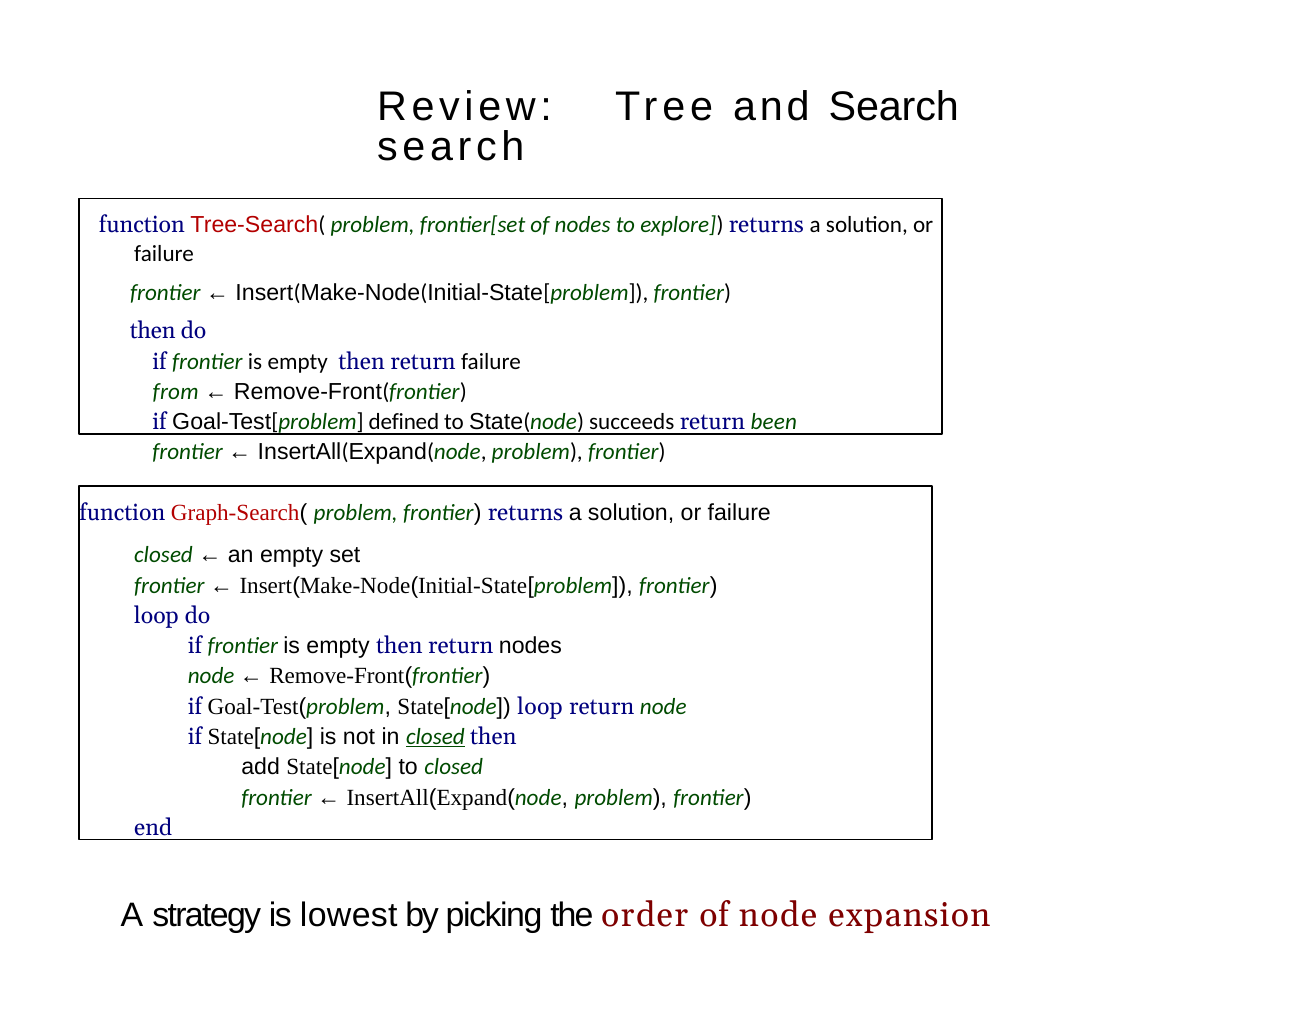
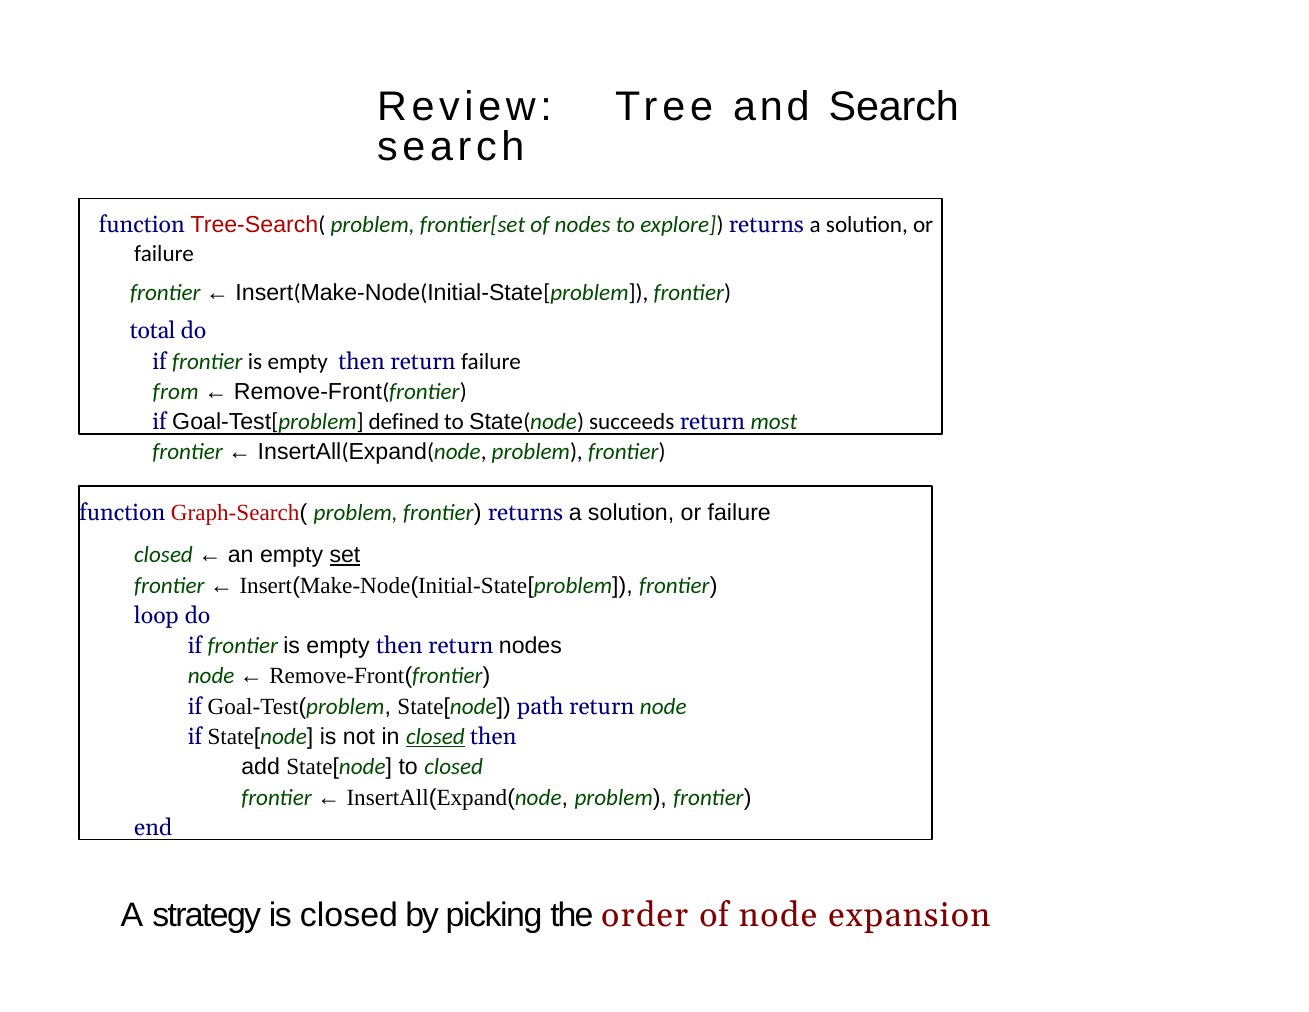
then: then -> total (153, 331)
been: been -> most (774, 421)
set underline: none -> present (345, 555)
State[node loop: loop -> path (540, 706)
is lowest: lowest -> closed (349, 915)
